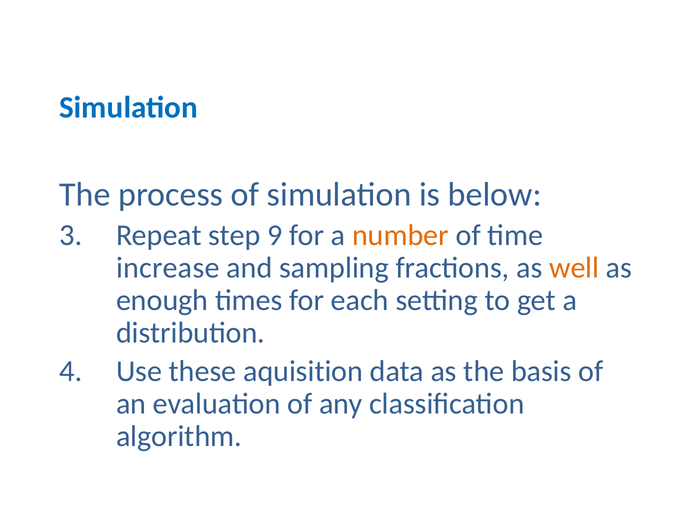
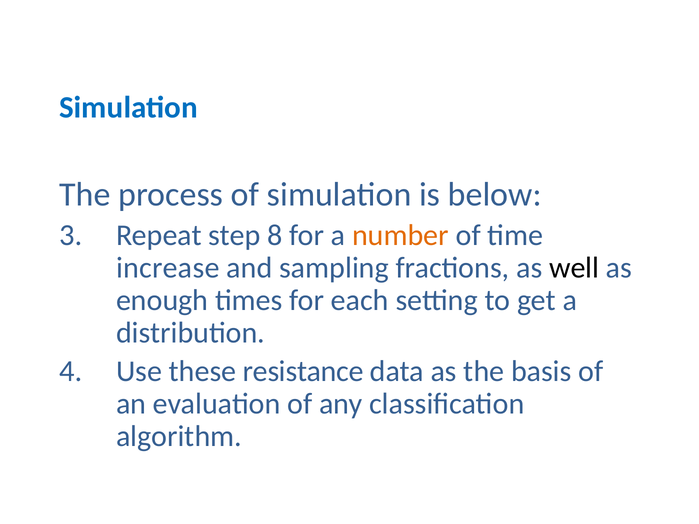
9: 9 -> 8 (275, 235)
well colour: orange -> black (574, 268)
aquisition: aquisition -> resistance (303, 372)
